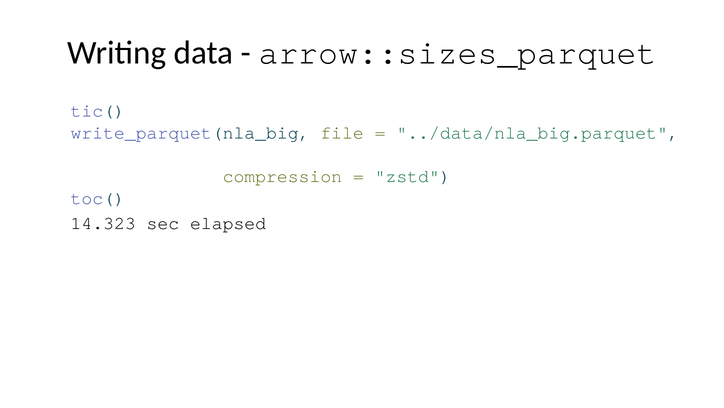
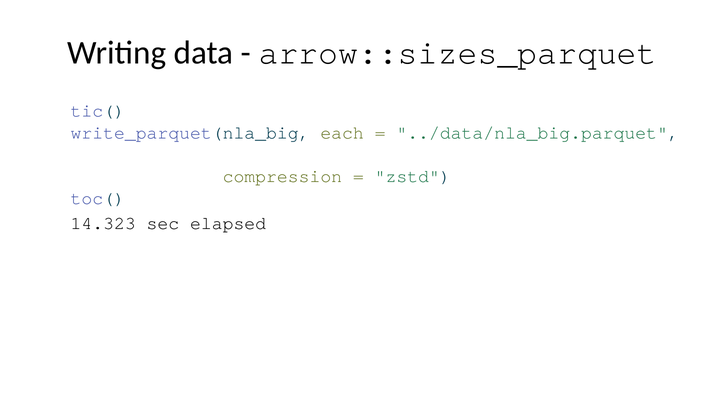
file: file -> each (342, 132)
